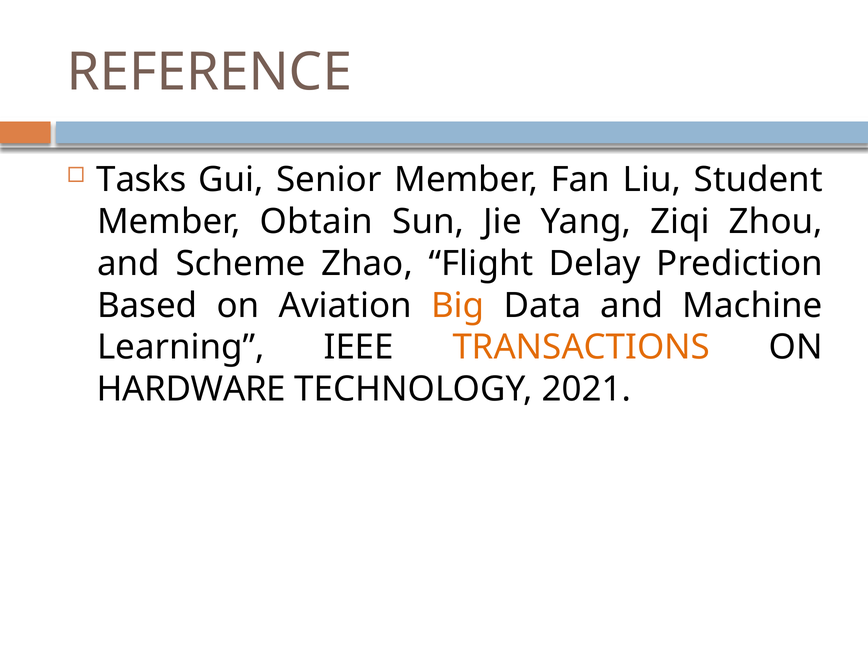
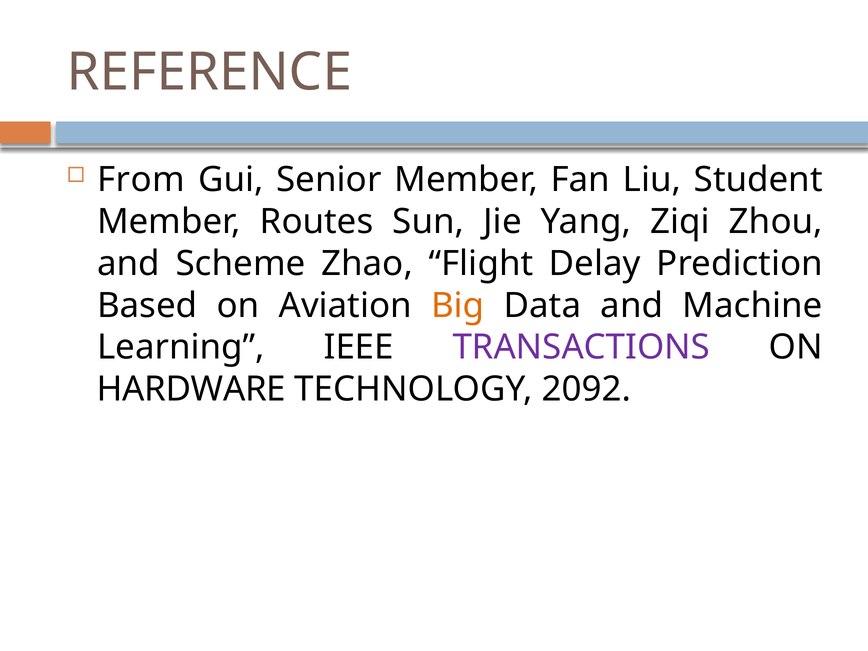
Tasks: Tasks -> From (141, 180)
Obtain: Obtain -> Routes (317, 222)
TRANSACTIONS colour: orange -> purple (581, 347)
2021: 2021 -> 2092 (586, 389)
